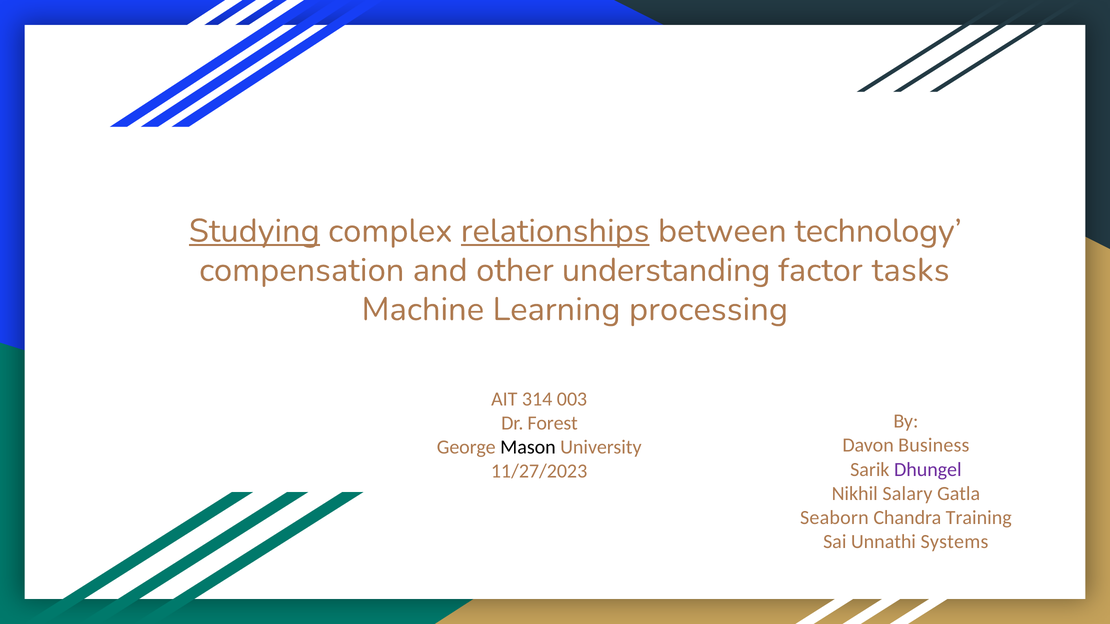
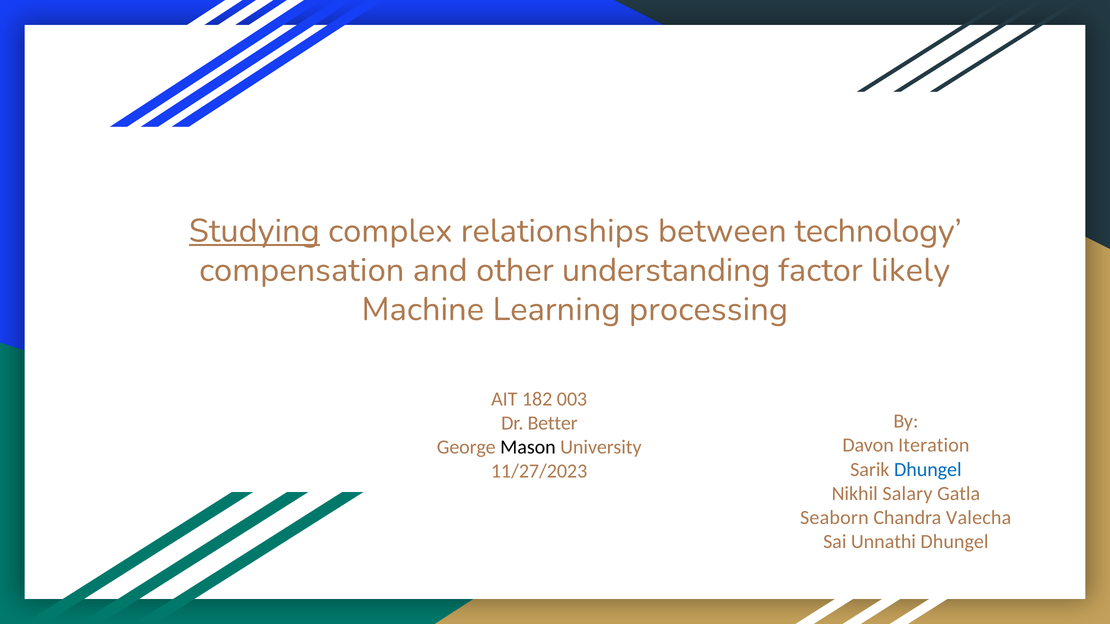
relationships underline: present -> none (555, 231)
tasks: tasks -> likely (911, 270)
314: 314 -> 182 (537, 399)
Forest: Forest -> Better (553, 423)
Business: Business -> Iteration (934, 446)
Dhungel colour: purple -> blue (928, 470)
Training: Training -> Valecha (979, 518)
Unnathi Systems: Systems -> Dhungel (955, 542)
